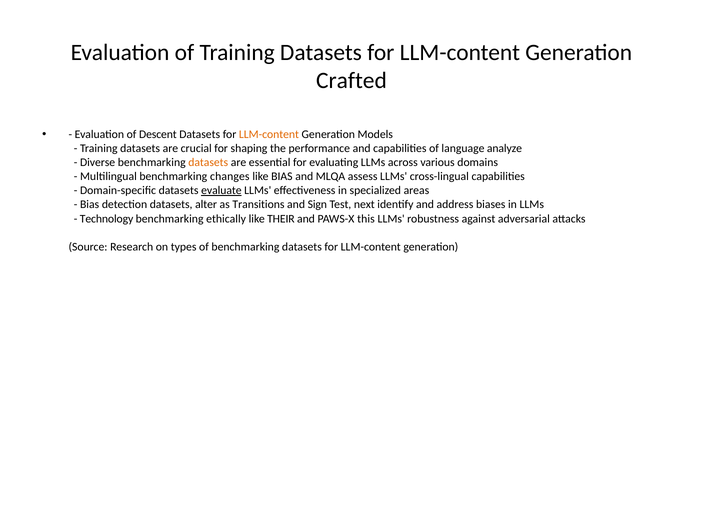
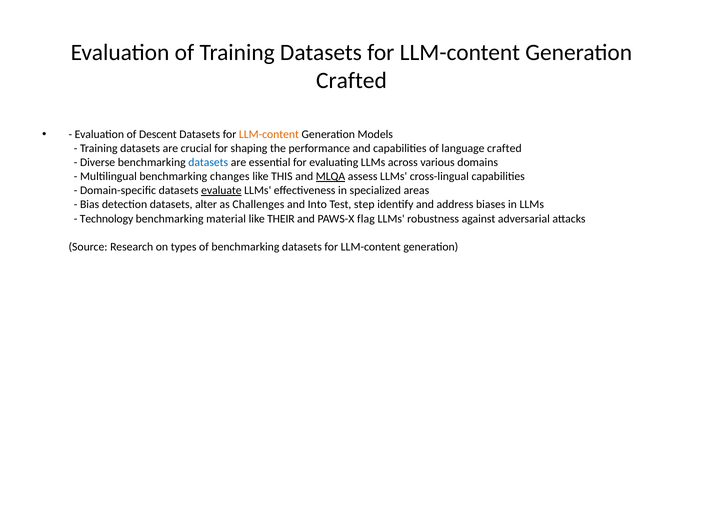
language analyze: analyze -> crafted (504, 148)
datasets colour: orange -> blue (208, 163)
like BIAS: BIAS -> THIS (282, 177)
MLQA underline: none -> present (331, 177)
Transitions: Transitions -> Challenges (258, 205)
Sign: Sign -> Into (317, 205)
next: next -> step (364, 205)
ethically: ethically -> material (226, 219)
this: this -> flag (366, 219)
